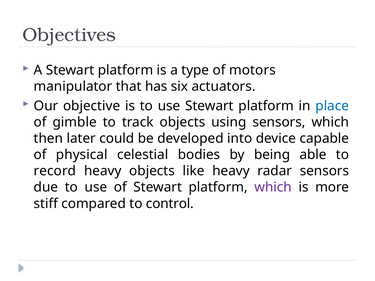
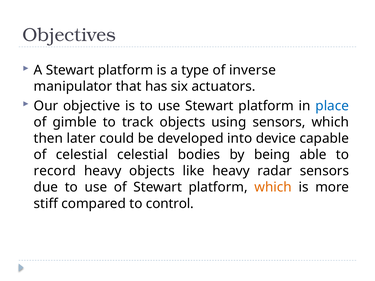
motors: motors -> inverse (252, 70)
of physical: physical -> celestial (82, 155)
which colour: purple -> orange (273, 187)
